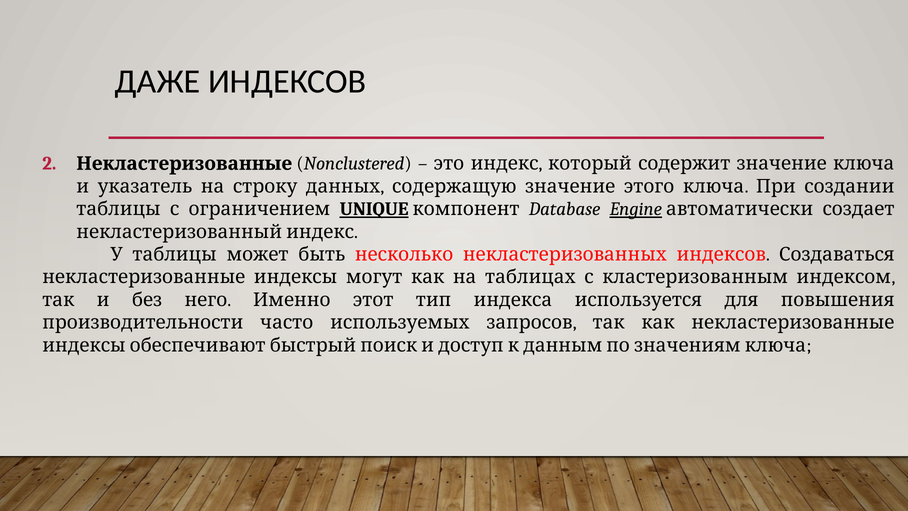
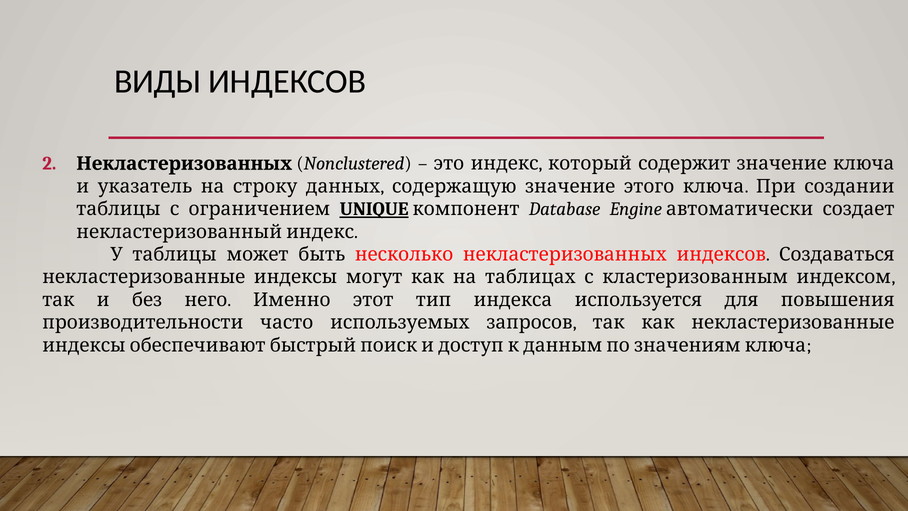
ДАЖЕ: ДАЖЕ -> ВИДЫ (158, 82)
Некластеризованные: Некластеризованные -> Некластеризованных (184, 164)
Engine underline: present -> none (636, 209)
